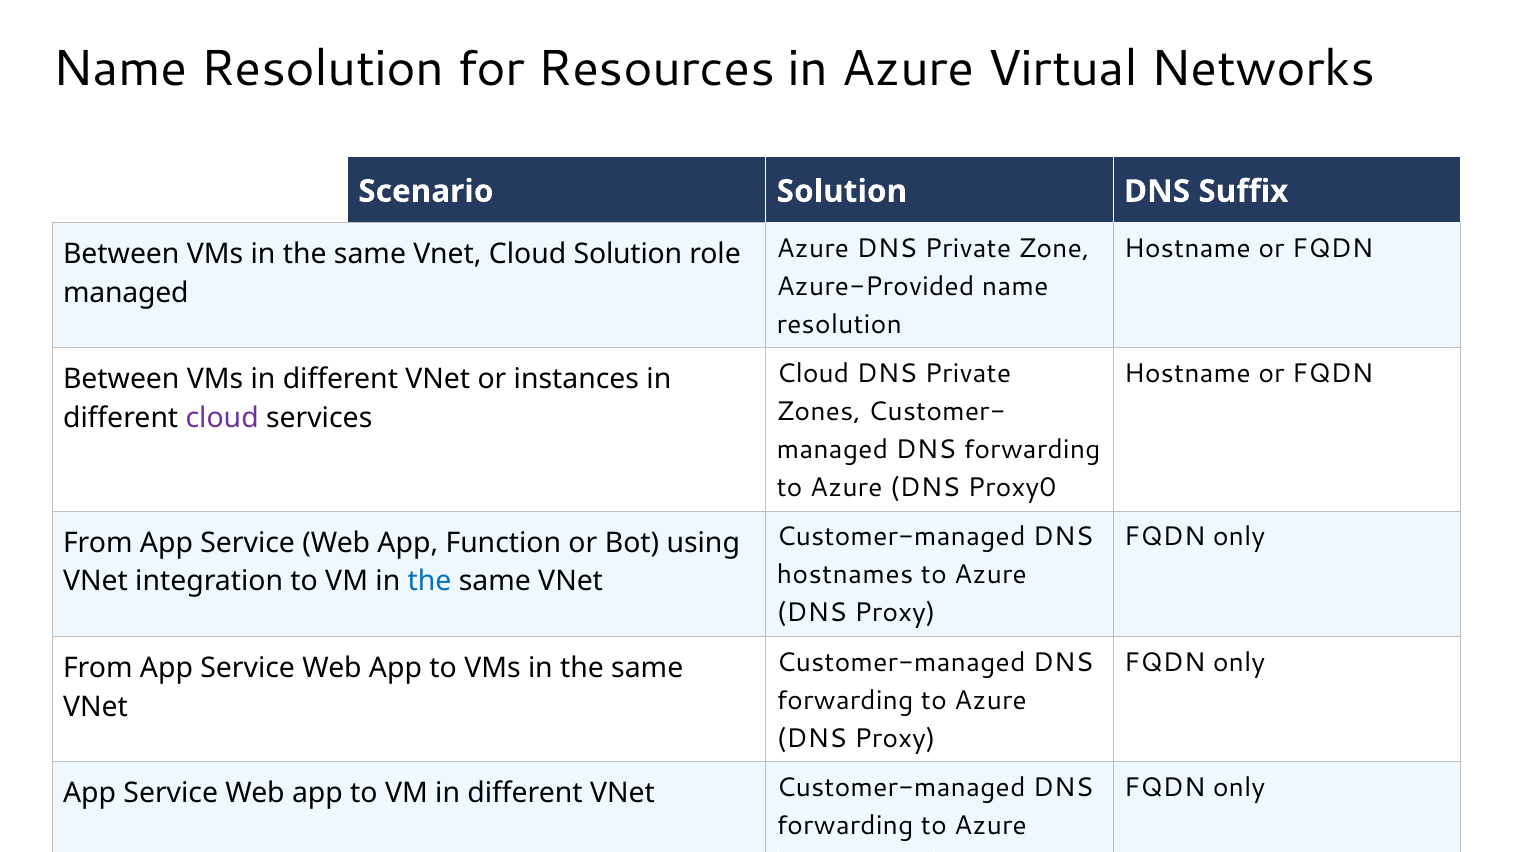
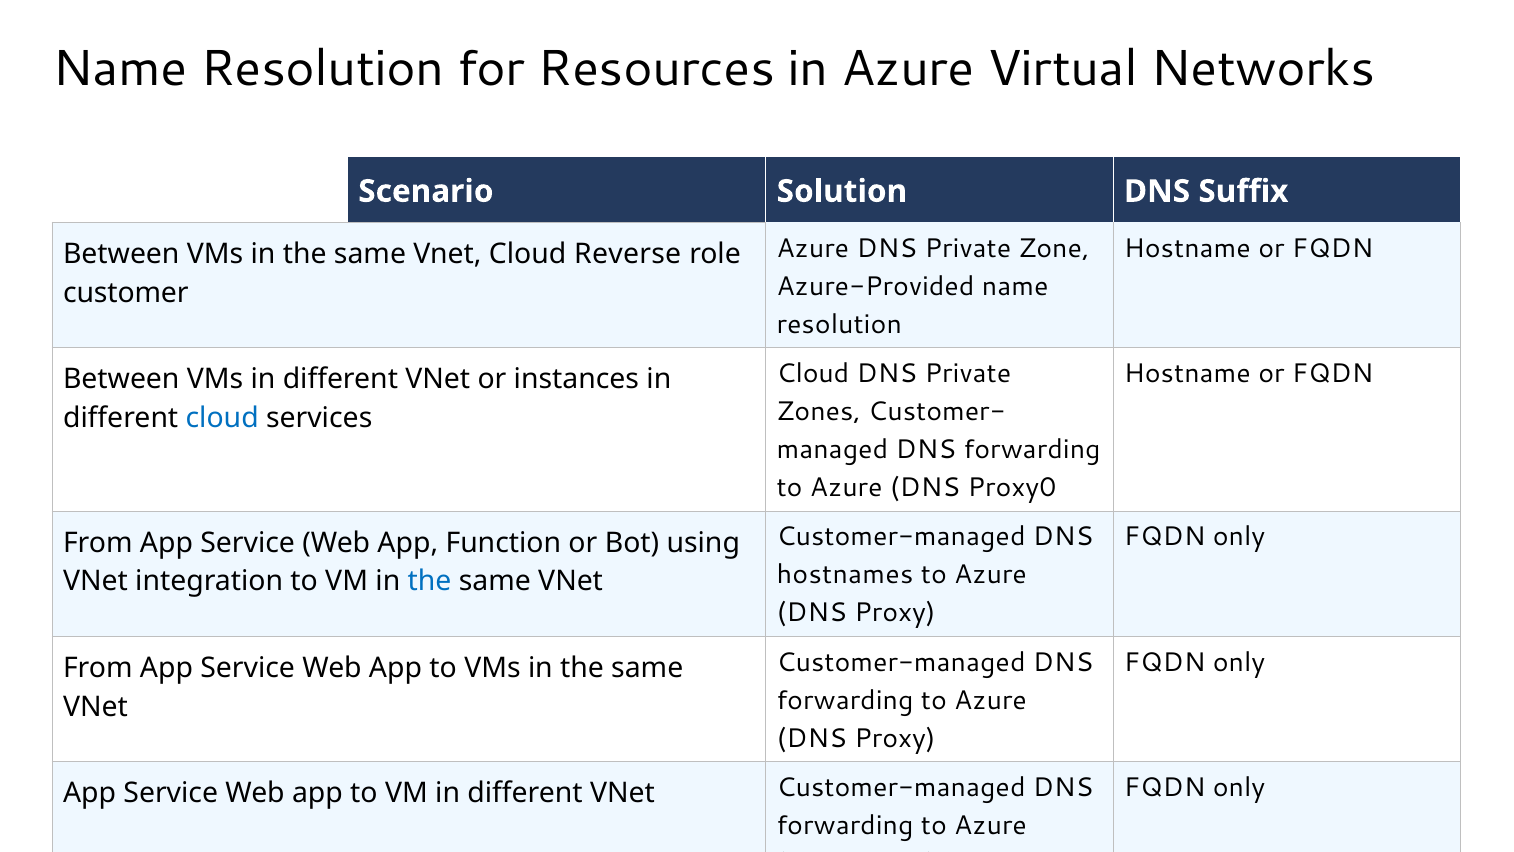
Cloud Solution: Solution -> Reverse (628, 254)
managed: managed -> customer (126, 293)
cloud colour: purple -> blue (222, 418)
